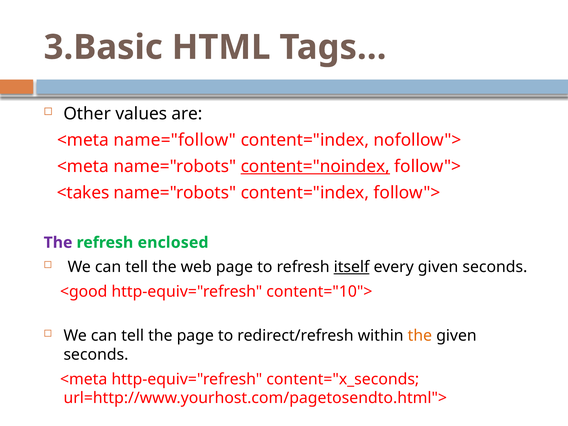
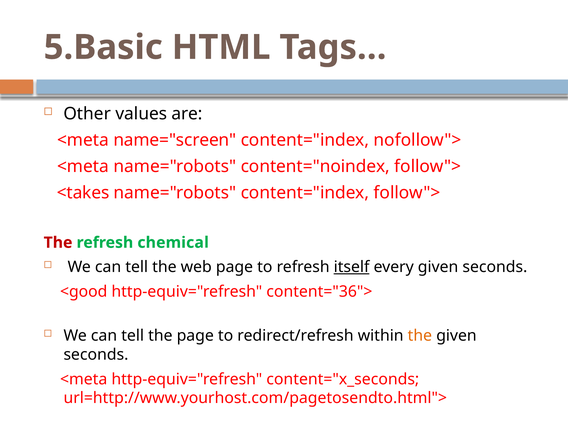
3.Basic: 3.Basic -> 5.Basic (103, 47)
name="follow: name="follow -> name="screen (175, 140)
content="noindex underline: present -> none (315, 167)
The colour: purple -> red (58, 243)
enclosed: enclosed -> chemical (173, 243)
content="10">: content="10"> -> content="36"> (319, 292)
